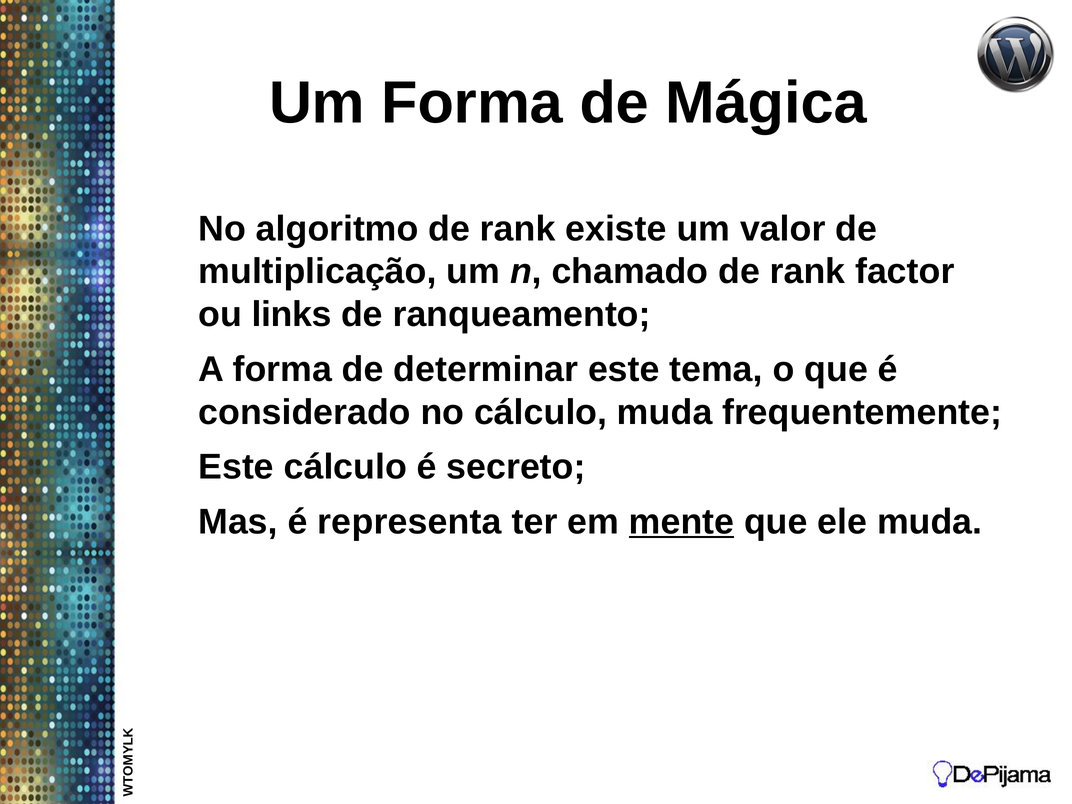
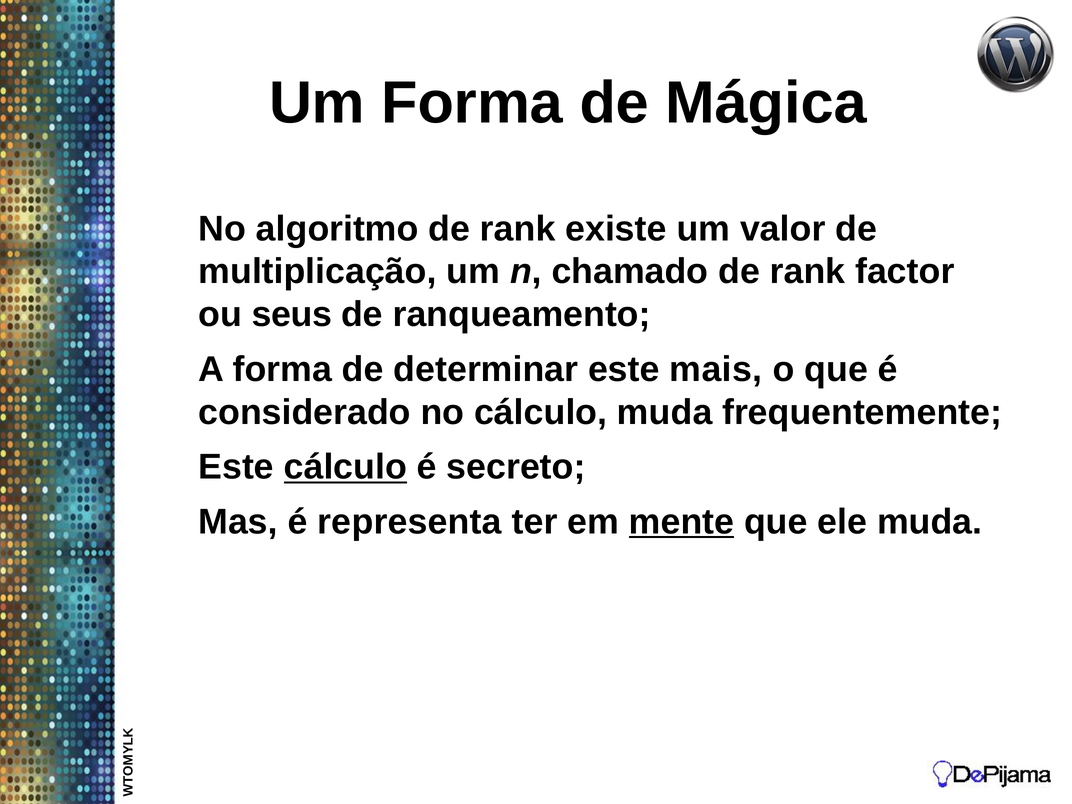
links: links -> seus (292, 315)
tema: tema -> mais (716, 369)
cálculo underline: none -> present (345, 467)
